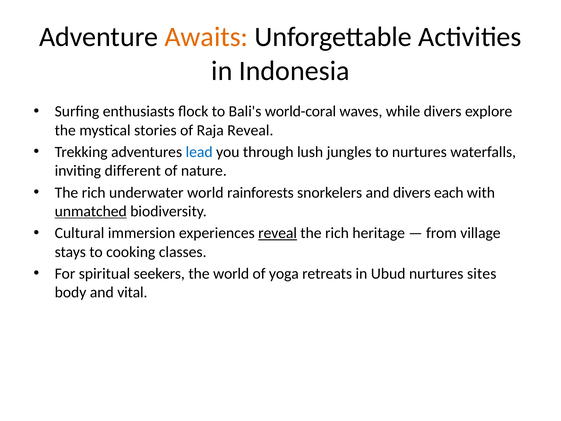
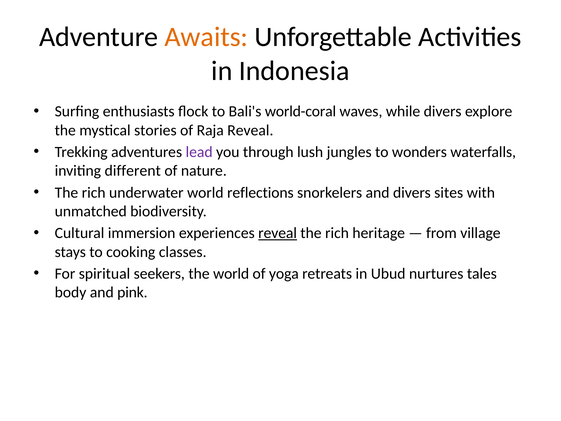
lead colour: blue -> purple (199, 152)
to nurtures: nurtures -> wonders (419, 152)
rainforests: rainforests -> reflections (260, 192)
each: each -> sites (449, 192)
unmatched underline: present -> none (91, 211)
sites: sites -> tales (482, 274)
vital: vital -> pink (132, 292)
